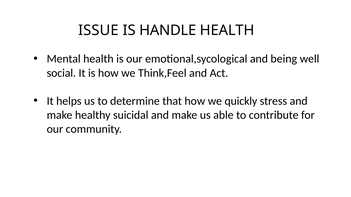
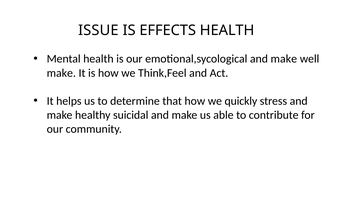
HANDLE: HANDLE -> EFFECTS (168, 30)
emotional,sycological and being: being -> make (284, 59)
social: social -> make (61, 73)
